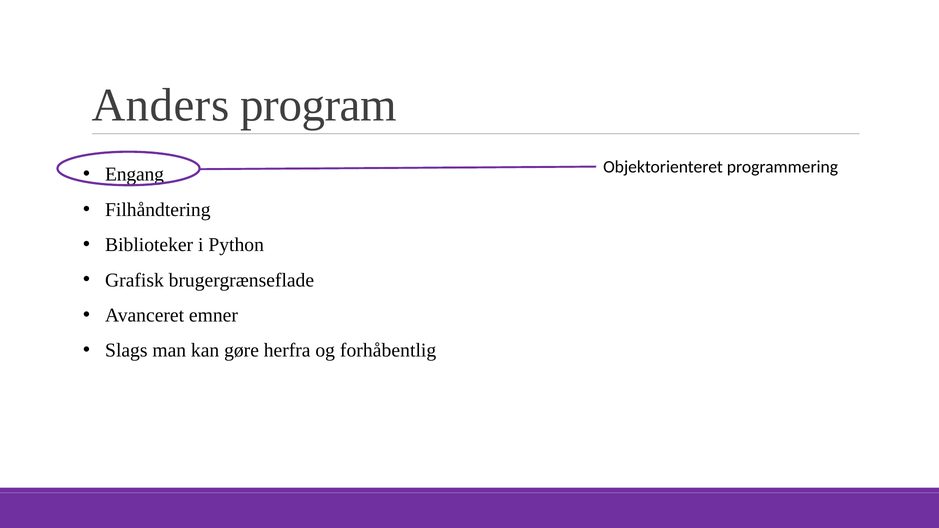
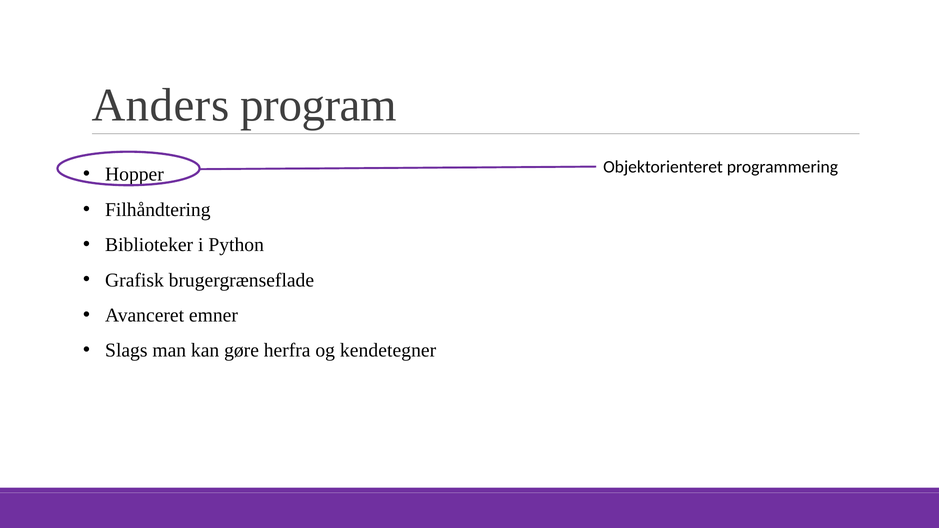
Engang: Engang -> Hopper (134, 175)
forhåbentlig: forhåbentlig -> kendetegner (388, 351)
